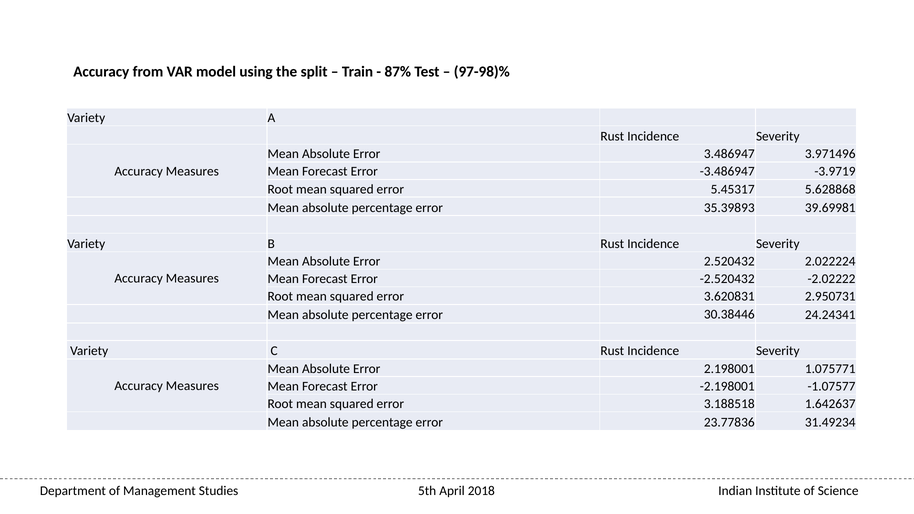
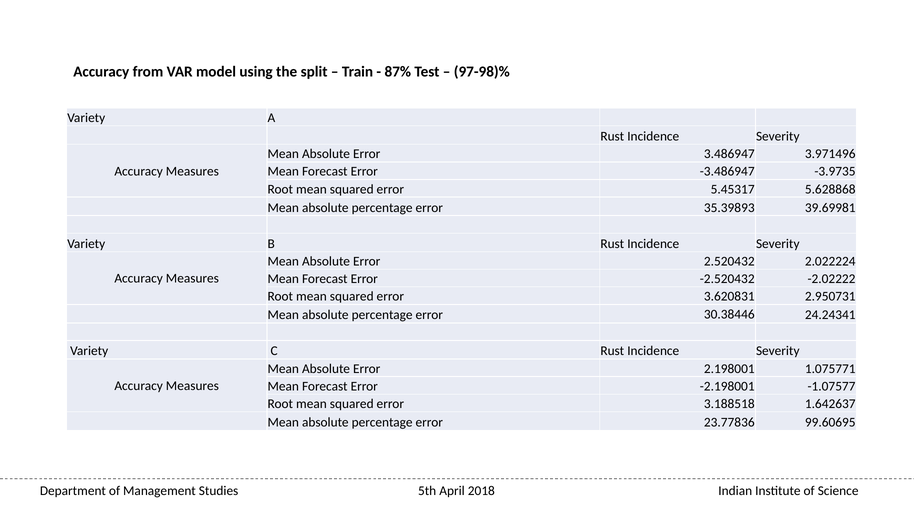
-3.9719: -3.9719 -> -3.9735 (835, 172)
31.49234: 31.49234 -> 99.60695 (830, 422)
